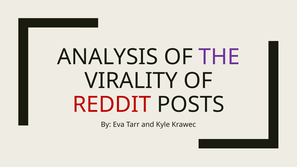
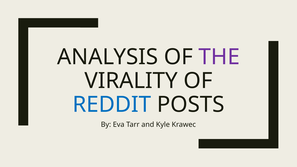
REDDIT colour: red -> blue (112, 105)
